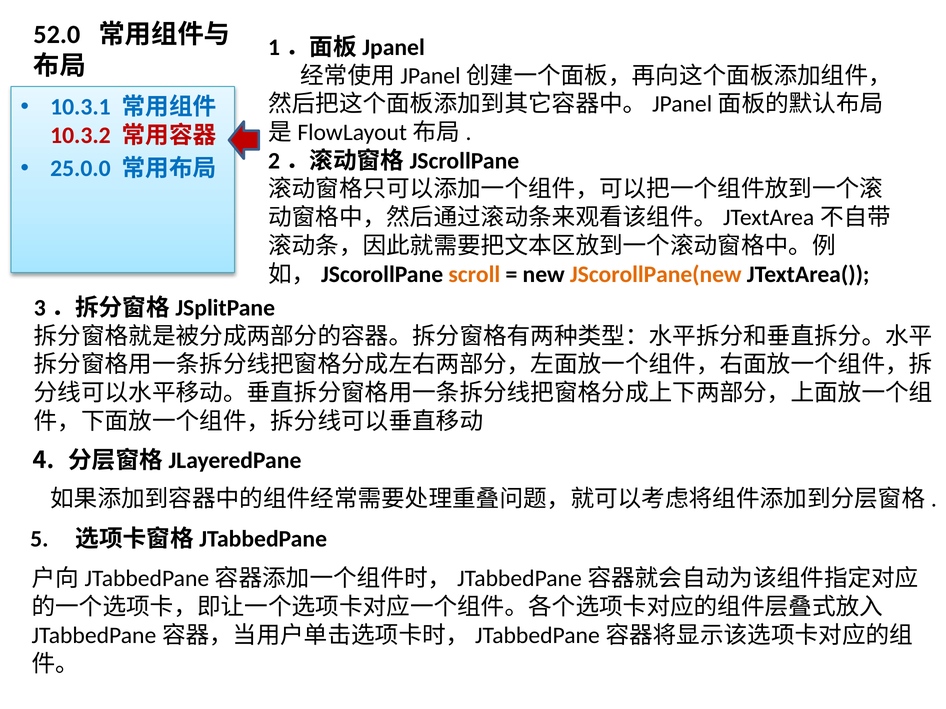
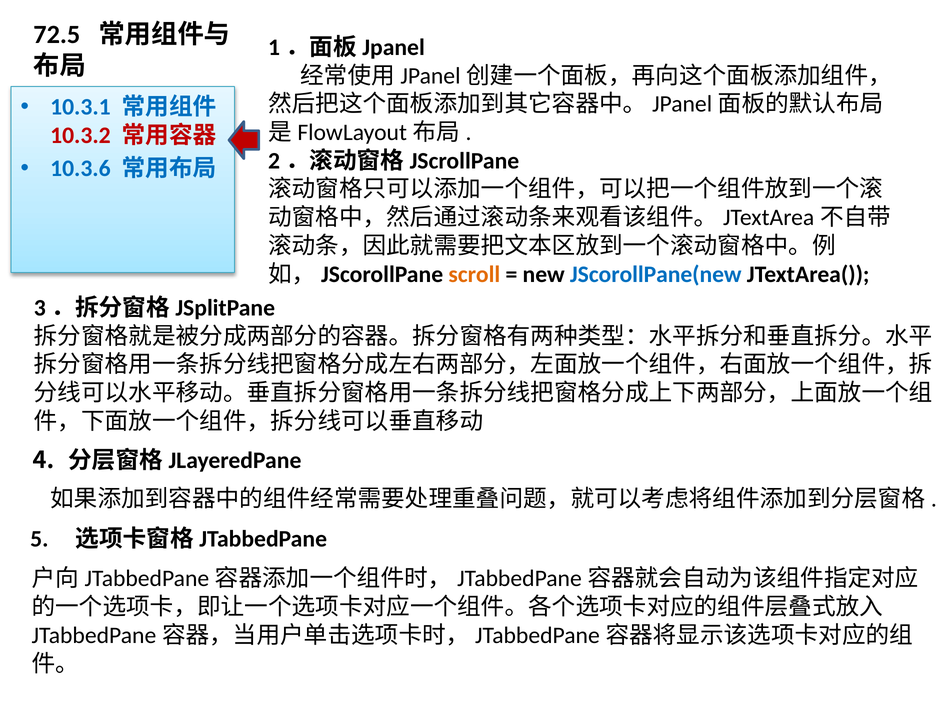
52.0: 52.0 -> 72.5 (57, 34)
25.0.0: 25.0.0 -> 10.3.6 (80, 169)
JScorollPane(new colour: orange -> blue (656, 274)
